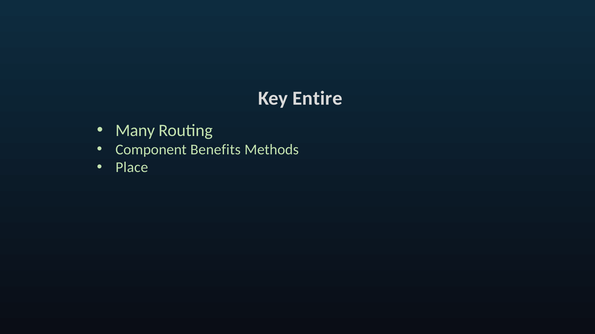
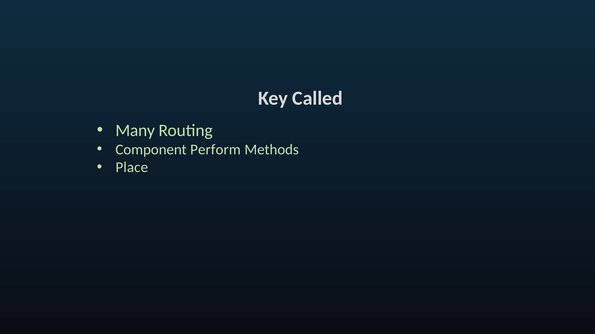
Entire: Entire -> Called (318, 99)
Benefits: Benefits -> Perform (215, 150)
